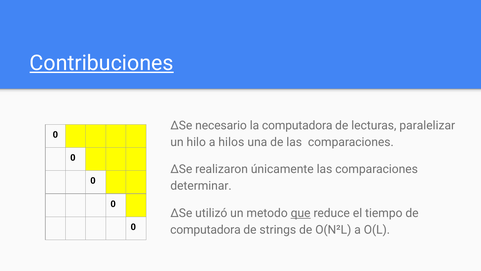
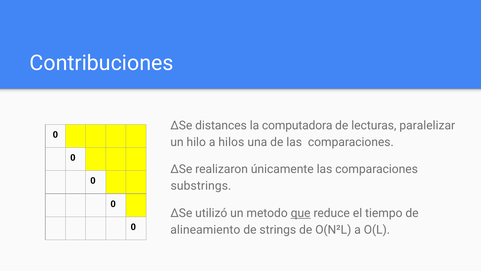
Contribuciones underline: present -> none (102, 63)
necesario: necesario -> distances (221, 125)
determinar: determinar -> substrings (201, 186)
computadora: computadora -> alineamiento (205, 230)
